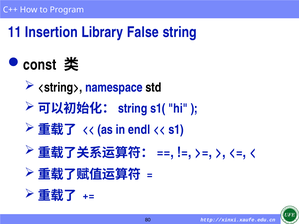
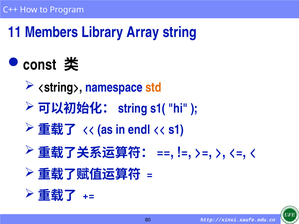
Insertion: Insertion -> Members (52, 32)
False: False -> Array (143, 32)
std colour: black -> orange (153, 88)
